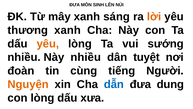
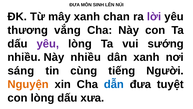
sáng: sáng -> chan (117, 17)
lời colour: orange -> purple (154, 17)
thương xanh: xanh -> vắng (68, 30)
yêu colour: orange -> purple (48, 44)
dân tuyệt: tuyệt -> xanh (146, 57)
đoàn: đoàn -> sáng (21, 70)
dung: dung -> tuyệt (170, 84)
